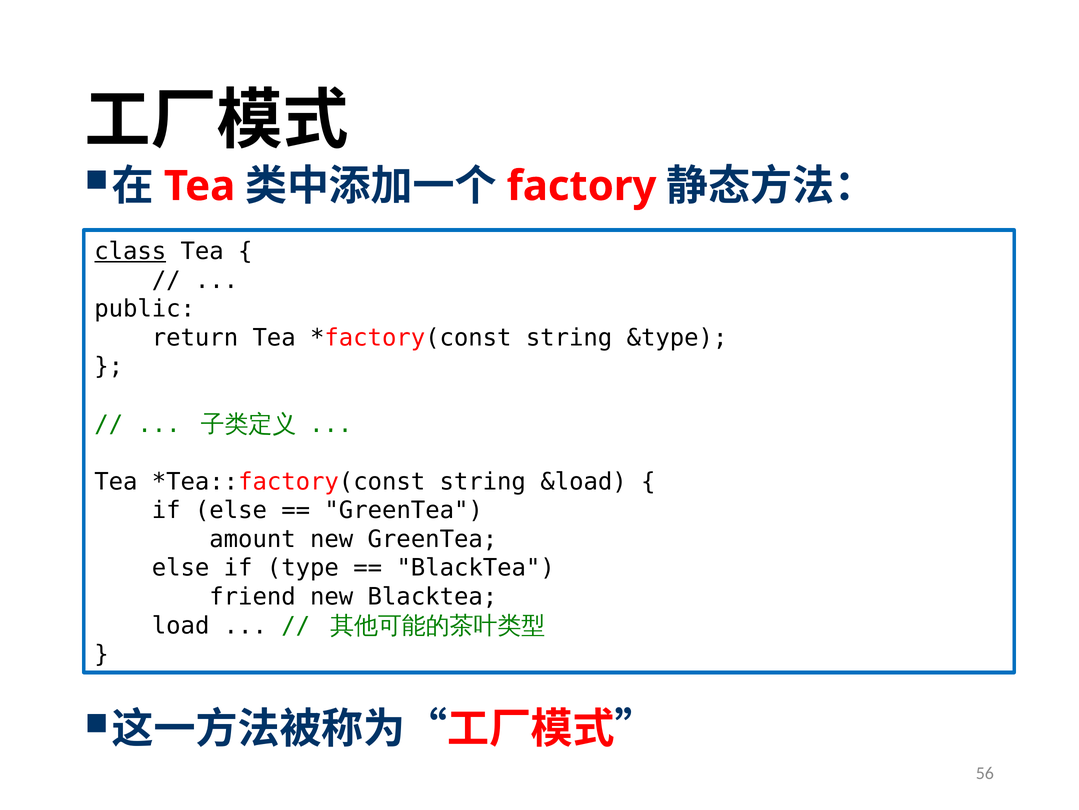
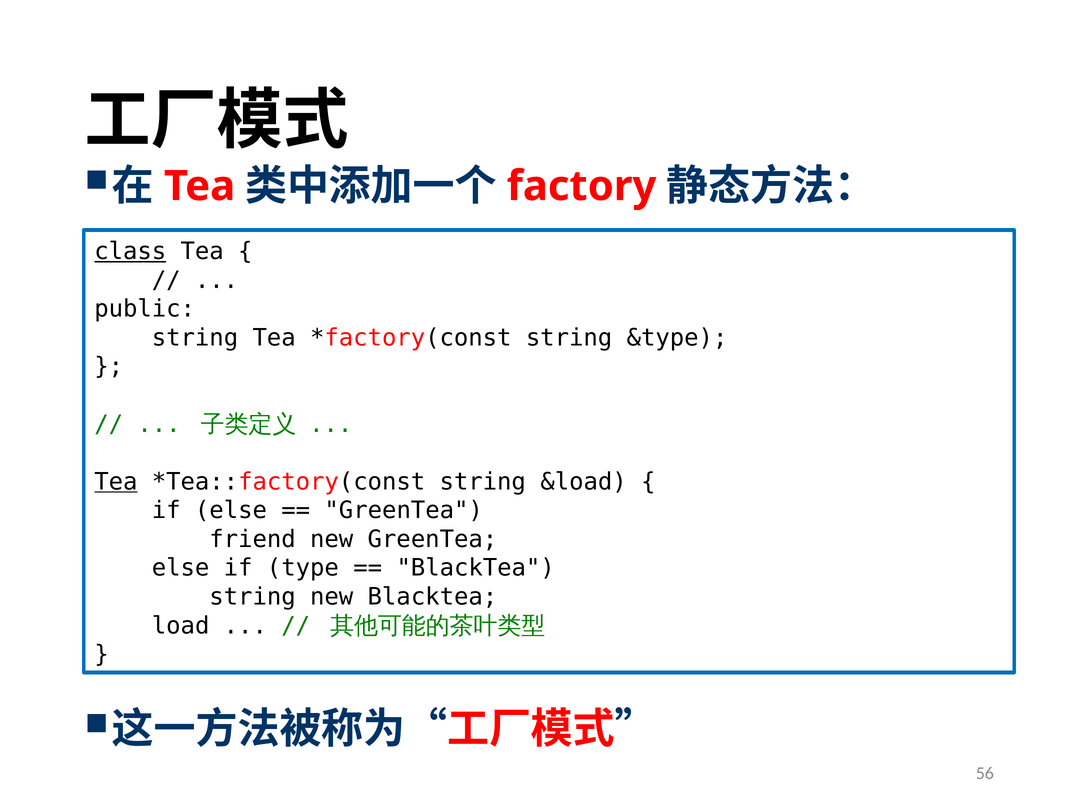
return: return -> string (195, 337)
Tea underline: none -> present (116, 481)
amount: amount -> friend (253, 539)
friend: friend -> string (253, 596)
